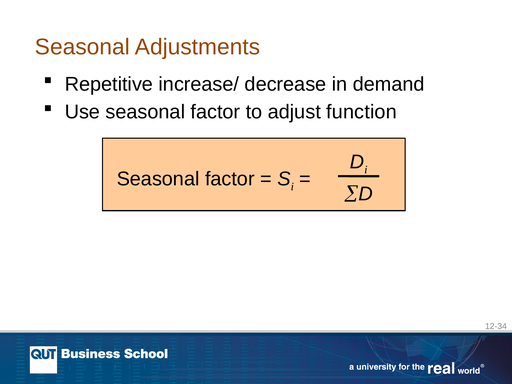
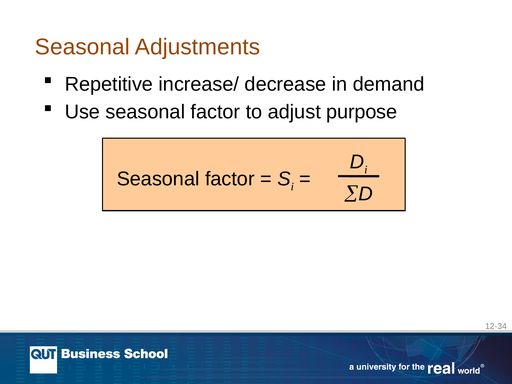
function: function -> purpose (362, 112)
